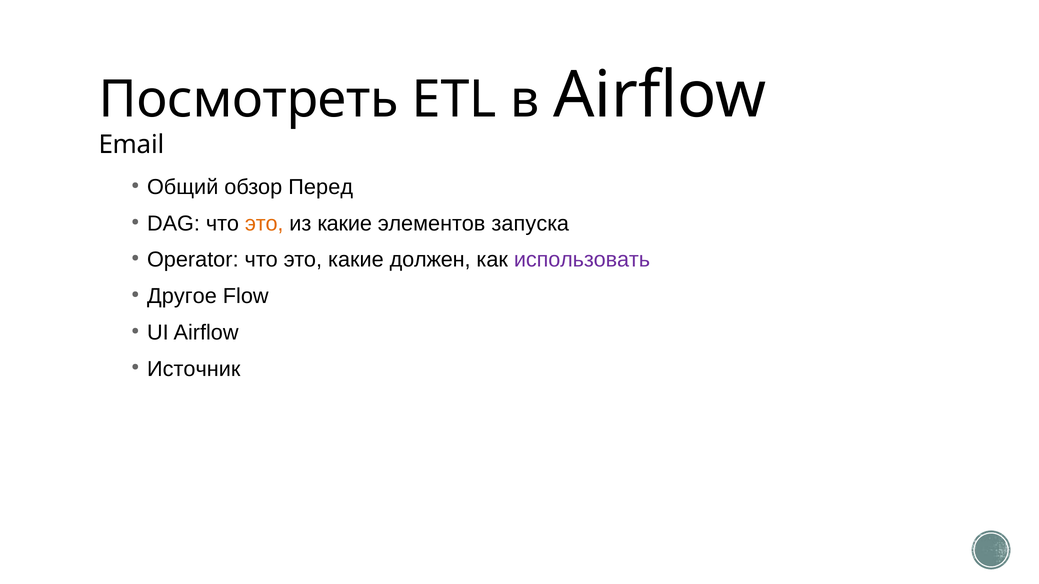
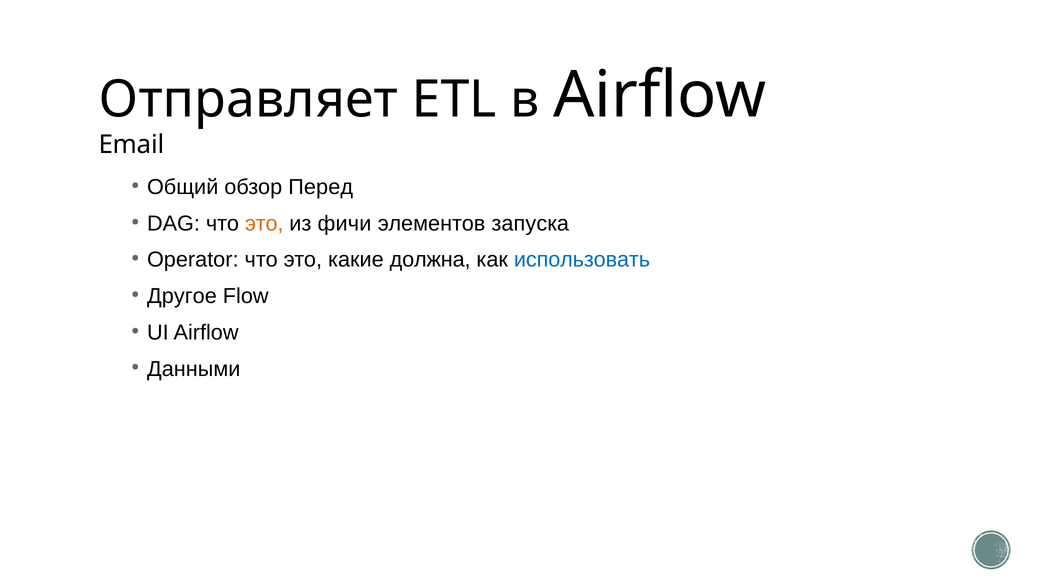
Посмотреть: Посмотреть -> Отправляет (248, 100)
из какие: какие -> фичи (344, 224)
должен: должен -> должна (430, 260)
использовать colour: purple -> blue (582, 260)
Источник: Источник -> Данными (194, 369)
